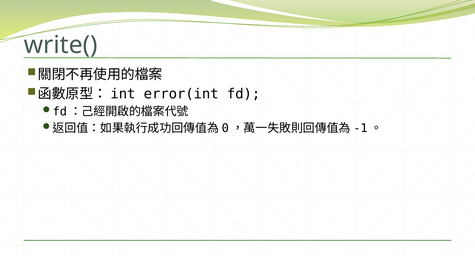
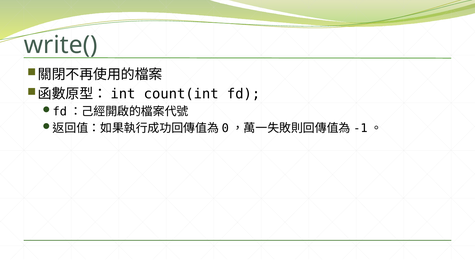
error(int: error(int -> count(int (181, 94)
